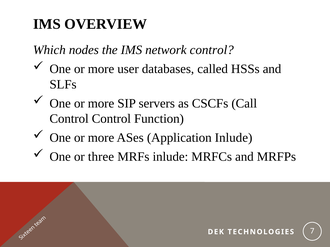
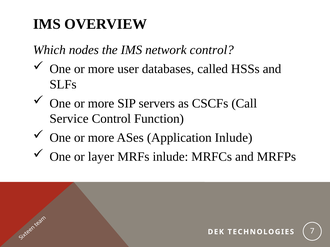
Control: Control -> Service (69, 119)
three: three -> layer (101, 157)
